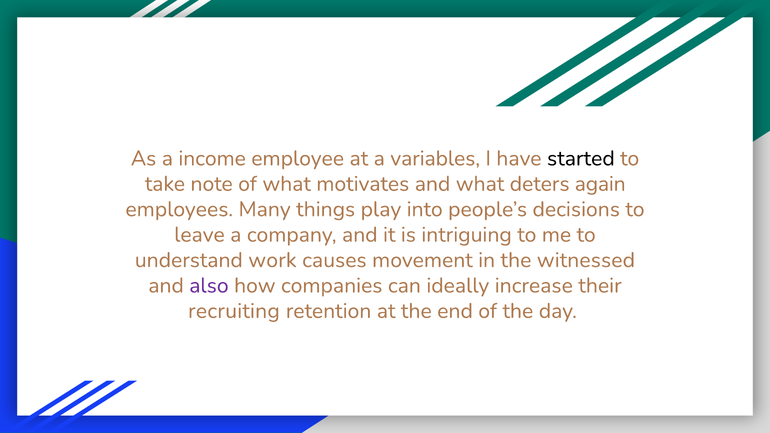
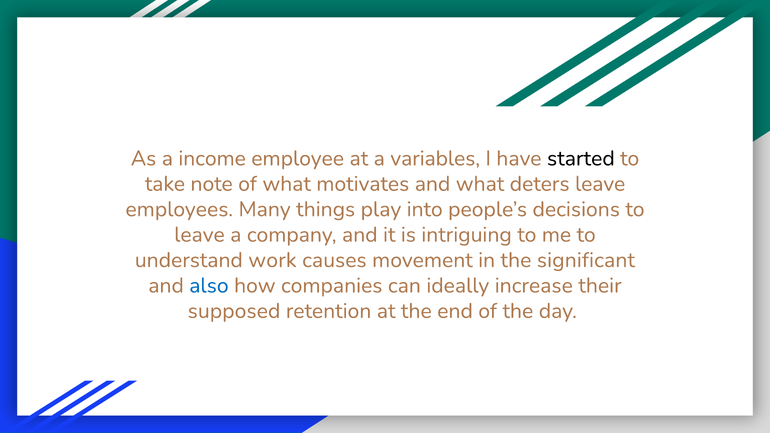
deters again: again -> leave (600, 184)
witnessed: witnessed -> significant (586, 260)
also colour: purple -> blue (209, 286)
recruiting: recruiting -> supposed (234, 311)
